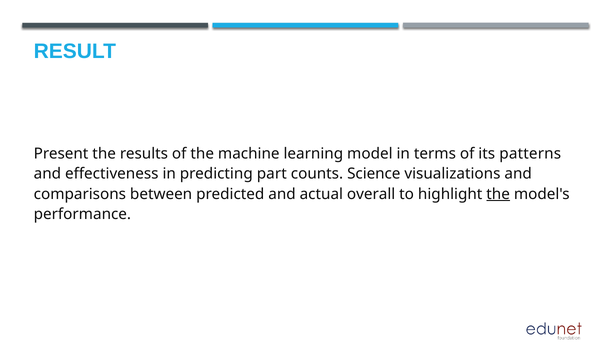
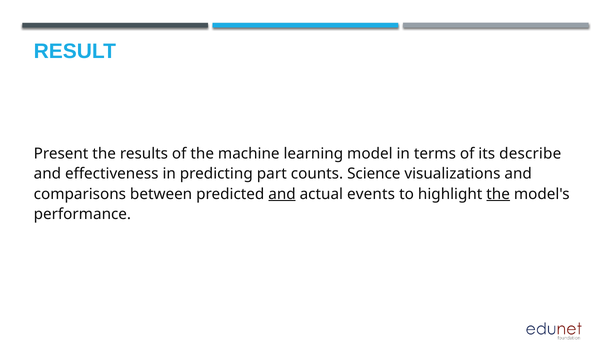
patterns: patterns -> describe (530, 154)
and underline: none -> present (282, 194)
overall: overall -> events (371, 194)
